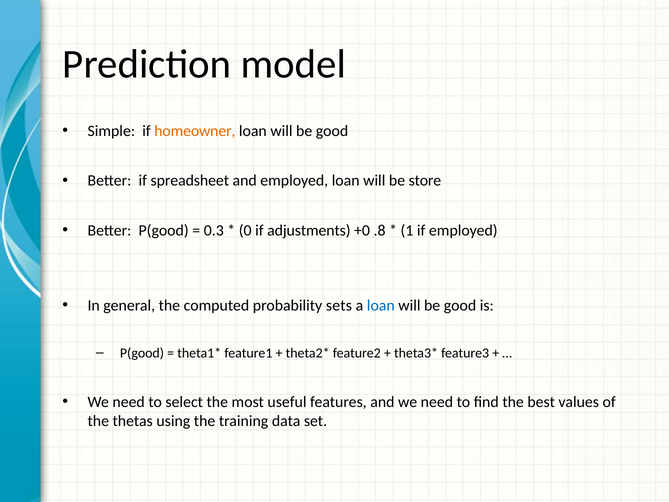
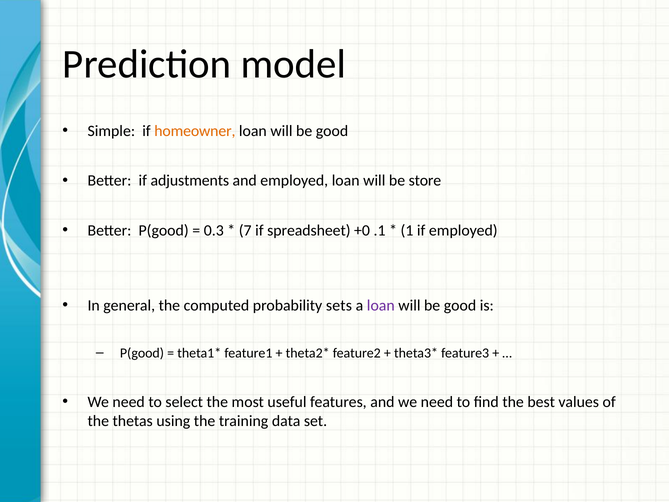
spreadsheet: spreadsheet -> adjustments (190, 181)
0: 0 -> 7 (245, 230)
adjustments: adjustments -> spreadsheet (309, 230)
.8: .8 -> .1 (380, 230)
loan colour: blue -> purple (381, 305)
